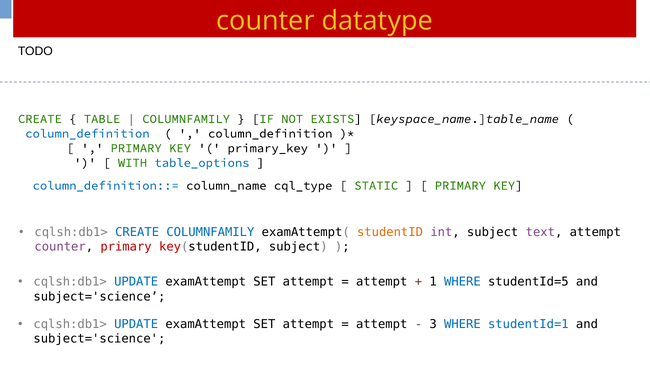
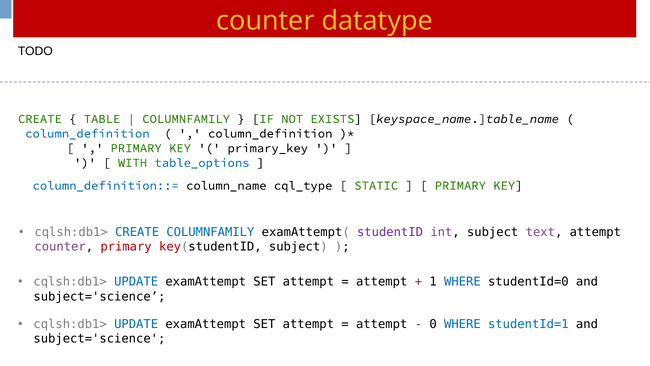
studentID colour: orange -> purple (390, 232)
studentId=5: studentId=5 -> studentId=0 (528, 282)
3: 3 -> 0 (433, 324)
